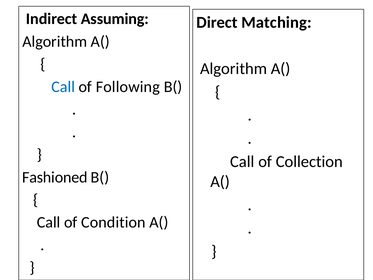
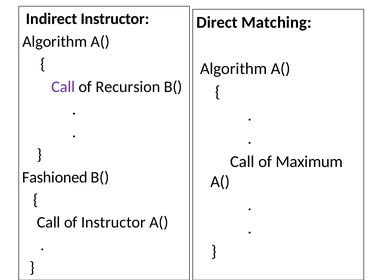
Indirect Assuming: Assuming -> Instructor (115, 19)
Call colour: blue -> purple (63, 87)
Following: Following -> Recursion (128, 87)
Collection: Collection -> Maximum (309, 162)
of Condition: Condition -> Instructor (113, 222)
